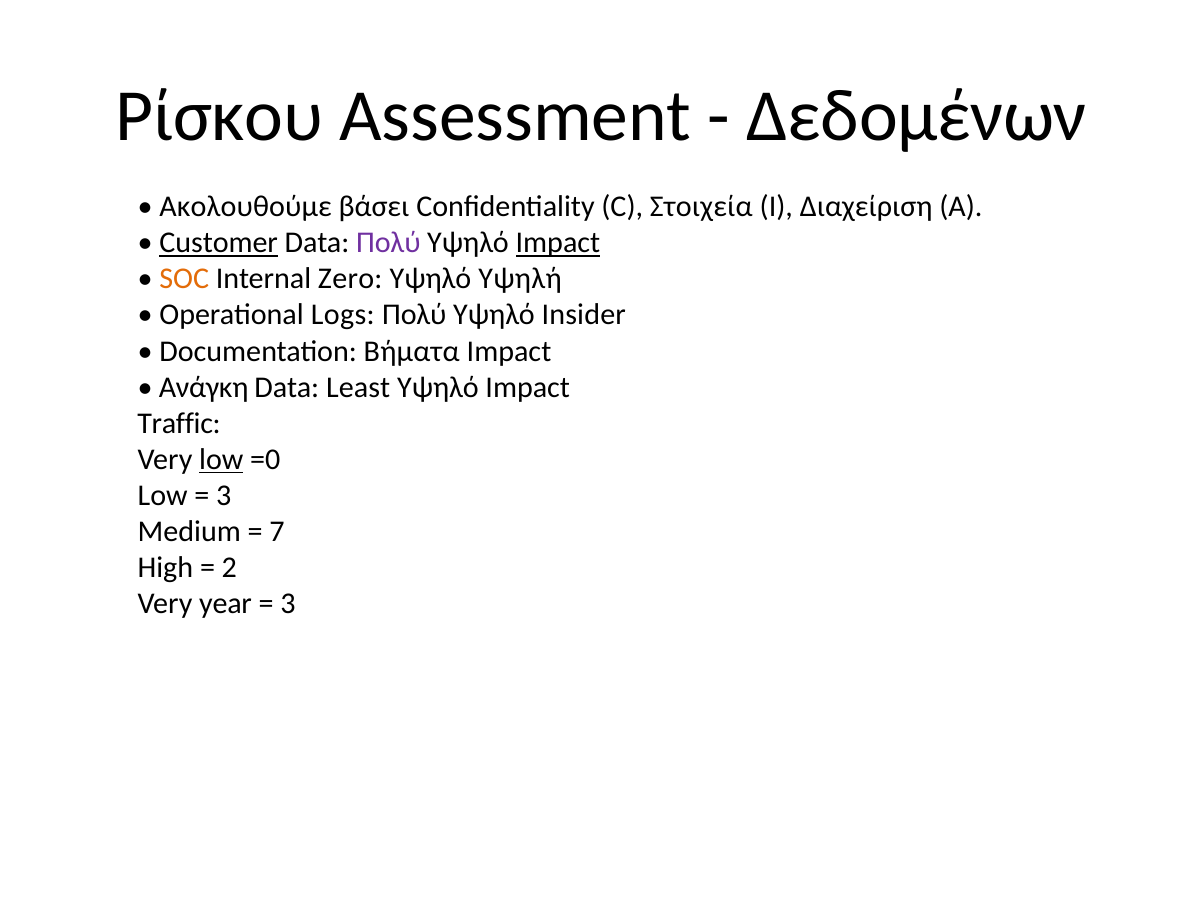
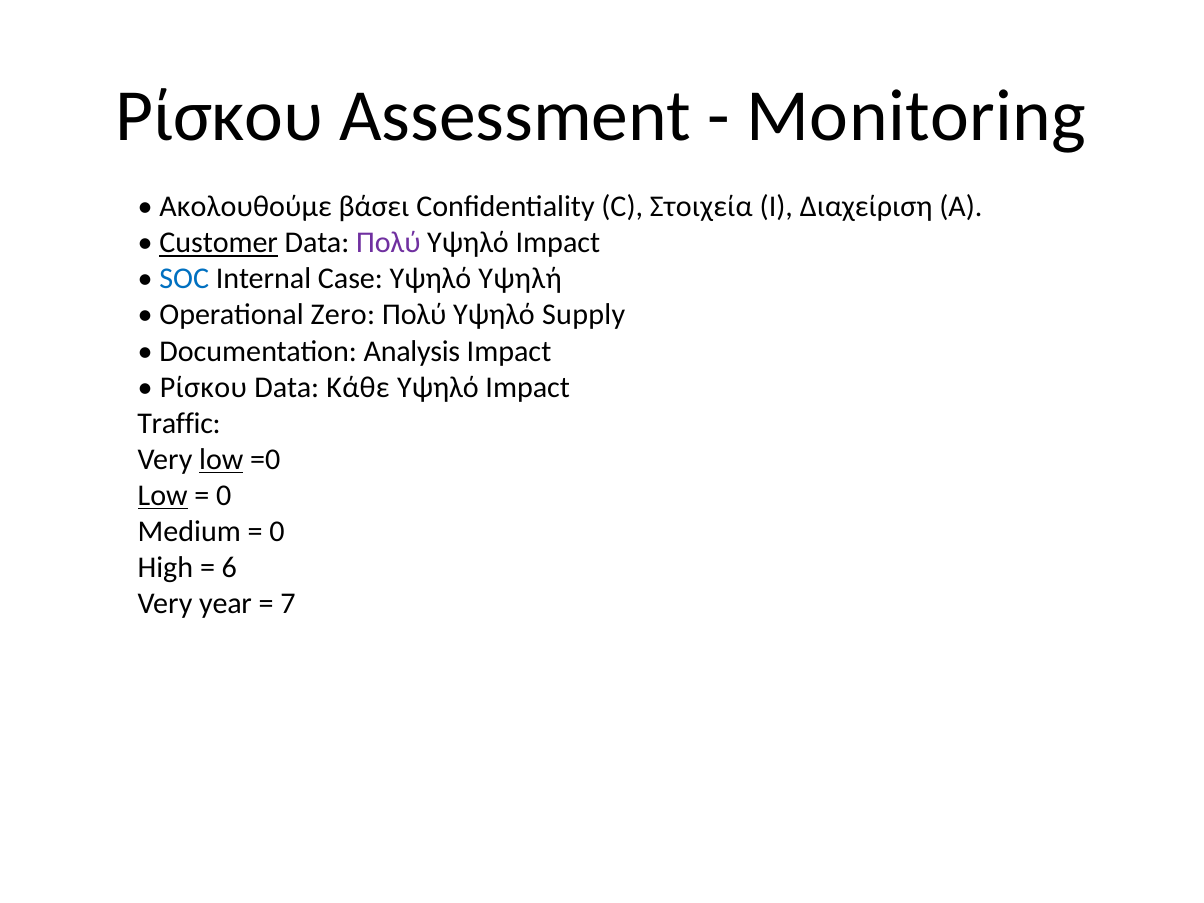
Δεδομένων: Δεδομένων -> Monitoring (916, 117)
Impact underline: present -> none (558, 243)
SOC colour: orange -> blue (184, 279)
Zero: Zero -> Case (350, 279)
Logs: Logs -> Zero (343, 315)
Insider: Insider -> Supply (584, 315)
Βήματα: Βήματα -> Analysis (412, 351)
Ανάγκη: Ανάγκη -> Ρίσκου (203, 387)
Least: Least -> Κάθε (358, 387)
Low underline: none -> present (163, 496)
3: 3 -> 0 (224, 496)
7: 7 -> 0 (277, 532)
2: 2 -> 6 (229, 568)
3: 3 -> 7 (288, 604)
